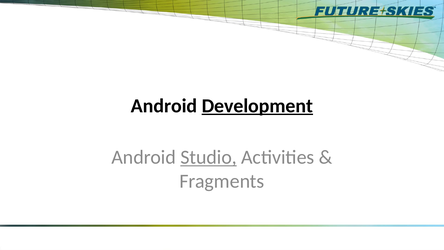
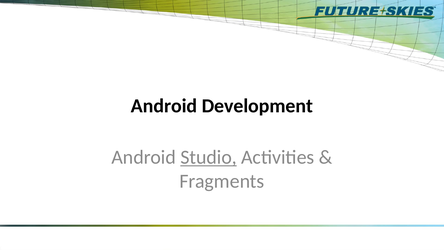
Development underline: present -> none (257, 106)
